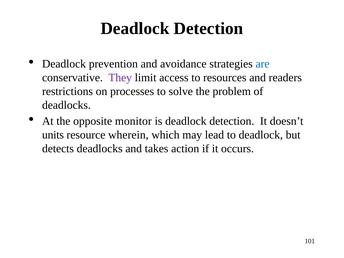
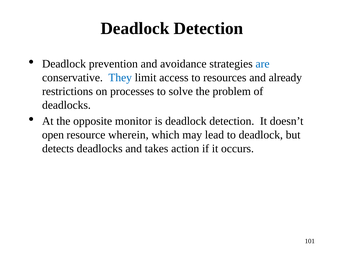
They colour: purple -> blue (120, 78)
readers: readers -> already (285, 78)
units: units -> open (53, 135)
